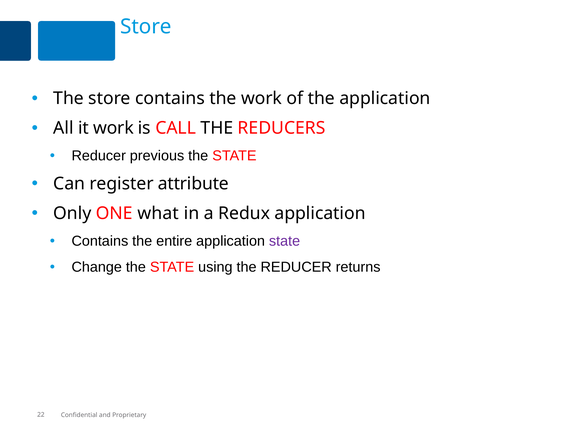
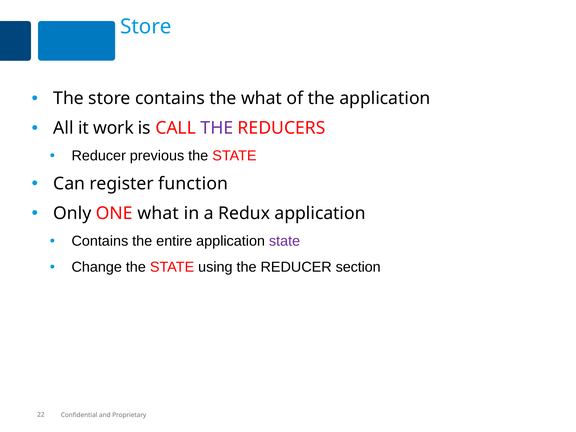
the work: work -> what (262, 98)
THE colour: black -> purple (217, 128)
attribute: attribute -> function (193, 184)
returns: returns -> section (358, 267)
